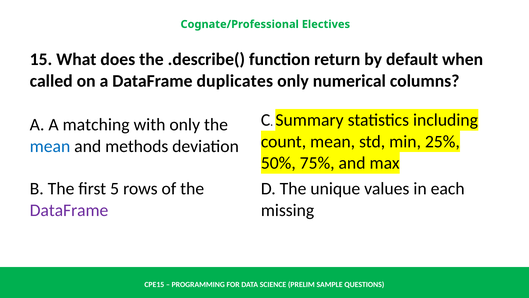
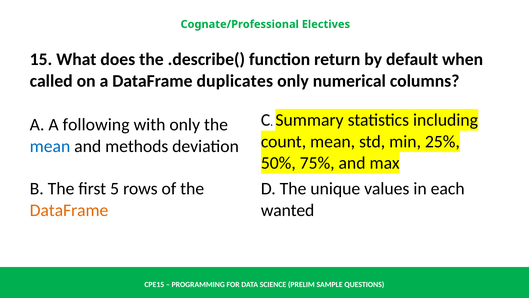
matching: matching -> following (96, 125)
DataFrame colour: purple -> orange (69, 210)
missing: missing -> wanted (288, 210)
